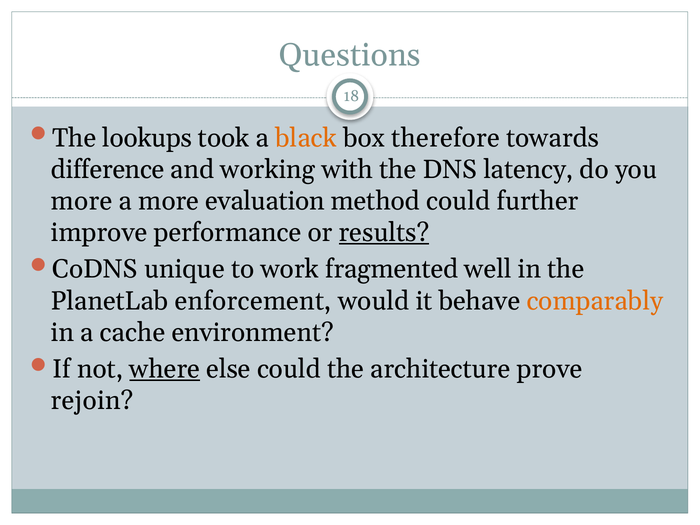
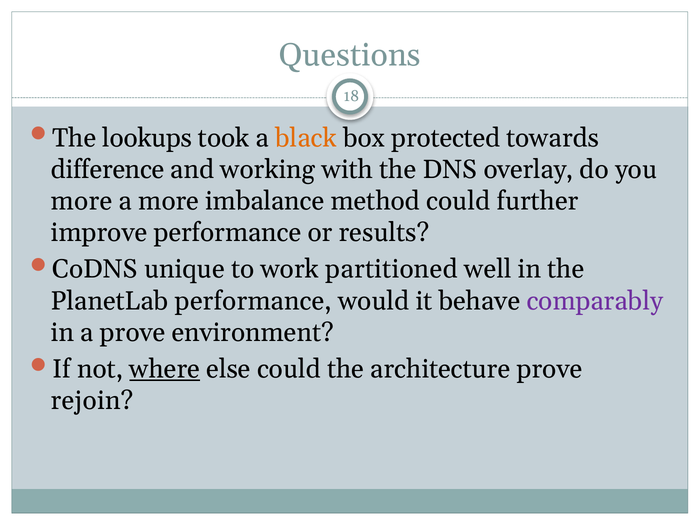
therefore: therefore -> protected (446, 138)
latency: latency -> overlay (528, 169)
evaluation: evaluation -> imbalance (265, 201)
results underline: present -> none (384, 233)
fragmented: fragmented -> partitioned (392, 269)
PlanetLab enforcement: enforcement -> performance (253, 301)
comparably colour: orange -> purple (595, 301)
a cache: cache -> prove (133, 332)
